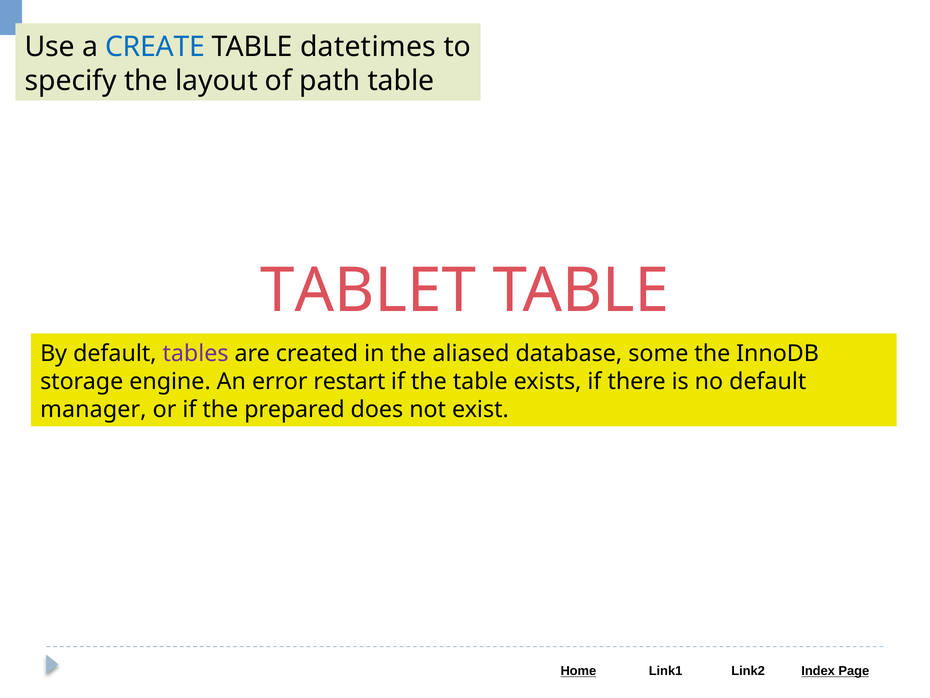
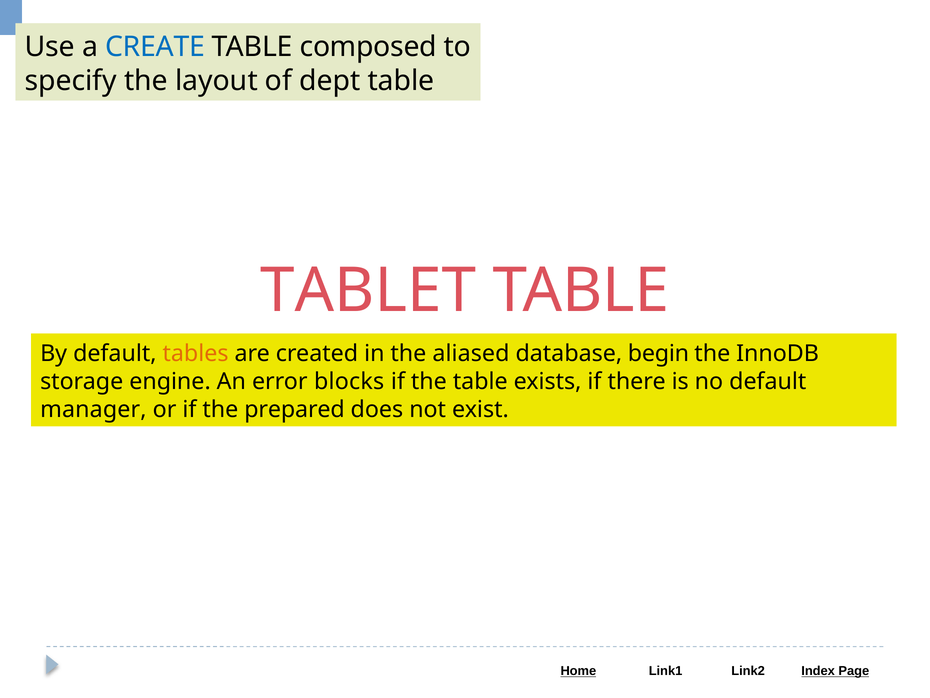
datetimes: datetimes -> composed (368, 47)
path: path -> dept (330, 81)
tables colour: purple -> orange (196, 353)
some: some -> begin (658, 353)
restart: restart -> blocks (349, 381)
